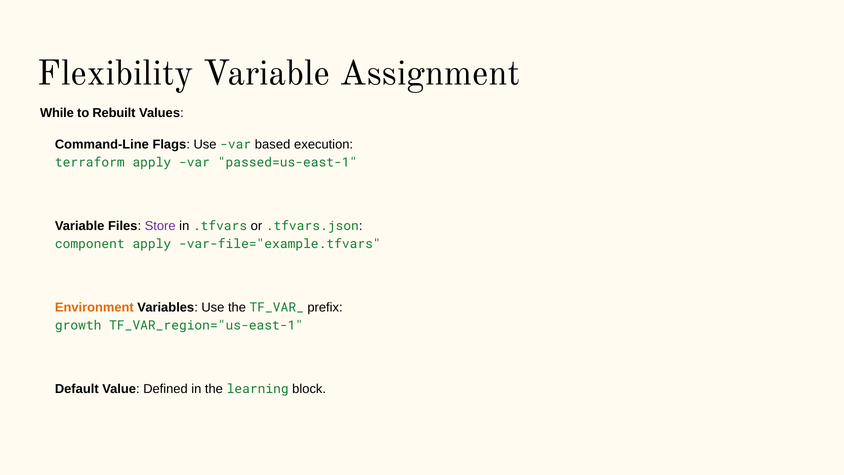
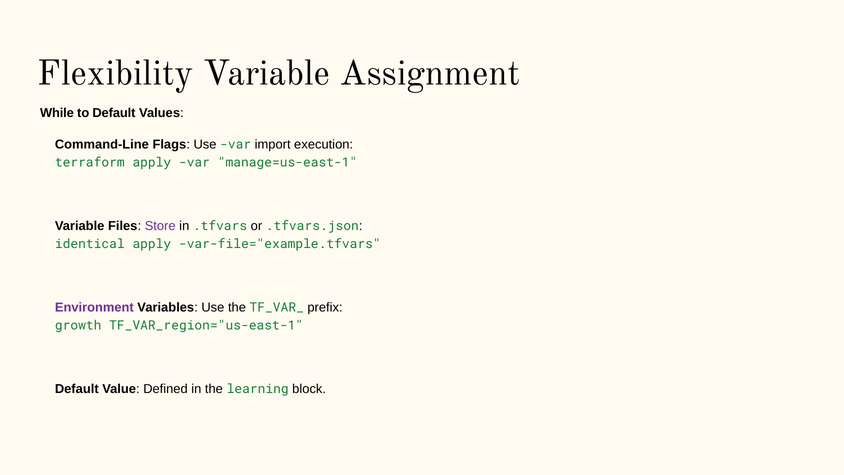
to Rebuilt: Rebuilt -> Default (114, 113)
based: based -> import (273, 145)
passed=us-east-1: passed=us-east-1 -> manage=us-east-1 (288, 162)
component: component -> identical (90, 244)
Environment colour: orange -> purple (94, 308)
